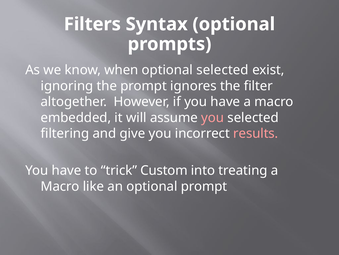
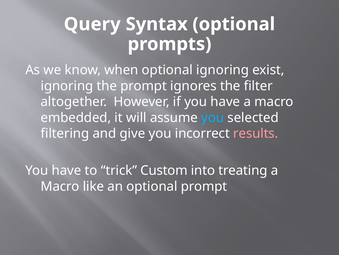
Filters: Filters -> Query (92, 24)
optional selected: selected -> ignoring (223, 70)
you colour: pink -> light blue (213, 117)
